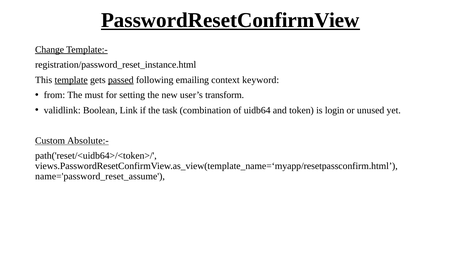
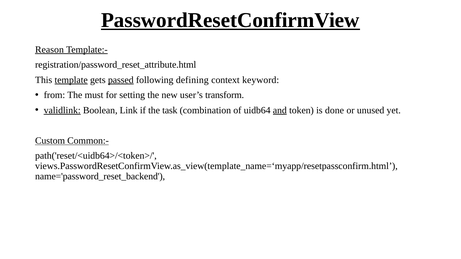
Change: Change -> Reason (50, 50)
registration/password_reset_instance.html: registration/password_reset_instance.html -> registration/password_reset_attribute.html (116, 65)
emailing: emailing -> defining (192, 80)
validlink underline: none -> present (62, 110)
and underline: none -> present (280, 110)
login: login -> done (335, 110)
Absolute:-: Absolute:- -> Common:- (88, 141)
name='password_reset_assume: name='password_reset_assume -> name='password_reset_backend (100, 177)
